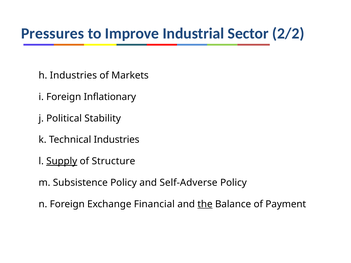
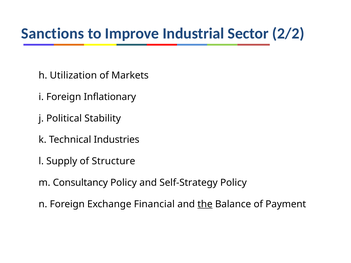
Pressures: Pressures -> Sanctions (53, 34)
h Industries: Industries -> Utilization (73, 76)
Supply underline: present -> none (62, 161)
Subsistence: Subsistence -> Consultancy (80, 183)
Self-Adverse: Self-Adverse -> Self-Strategy (189, 183)
